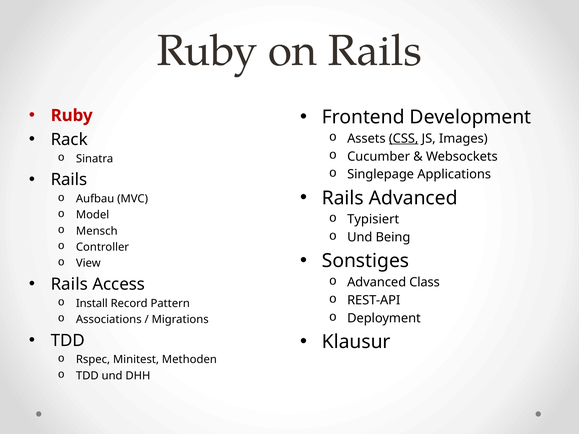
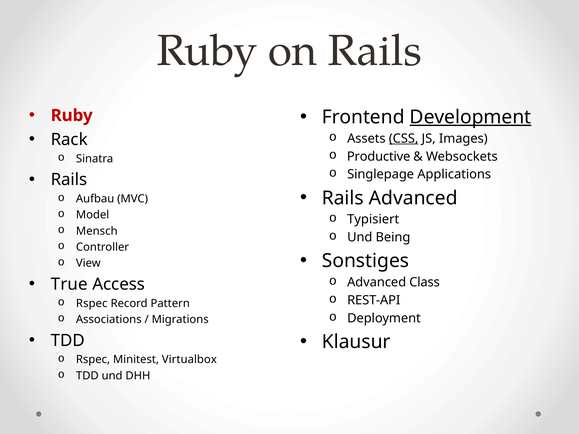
Development underline: none -> present (470, 117)
Cucumber: Cucumber -> Productive (379, 157)
Rails: Rails -> True (69, 284)
Install: Install -> Rspec (92, 304)
Methoden: Methoden -> Virtualbox (189, 360)
